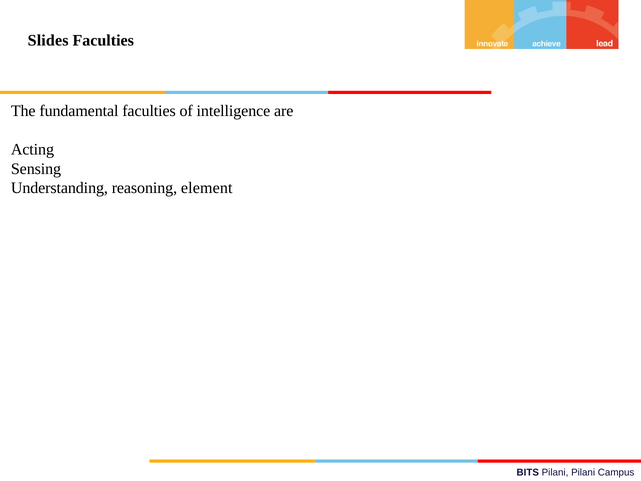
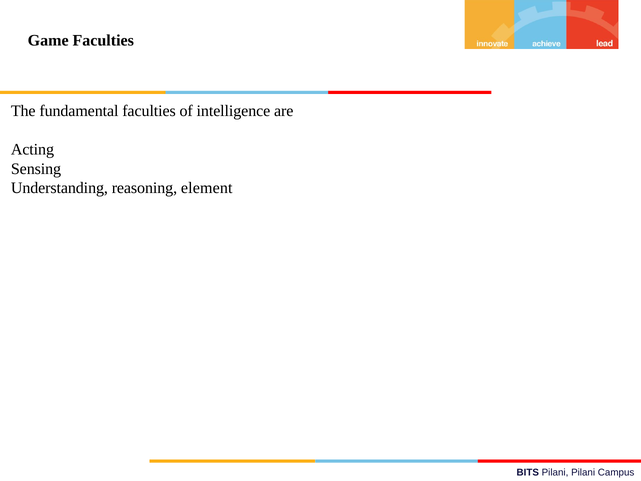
Slides: Slides -> Game (48, 41)
